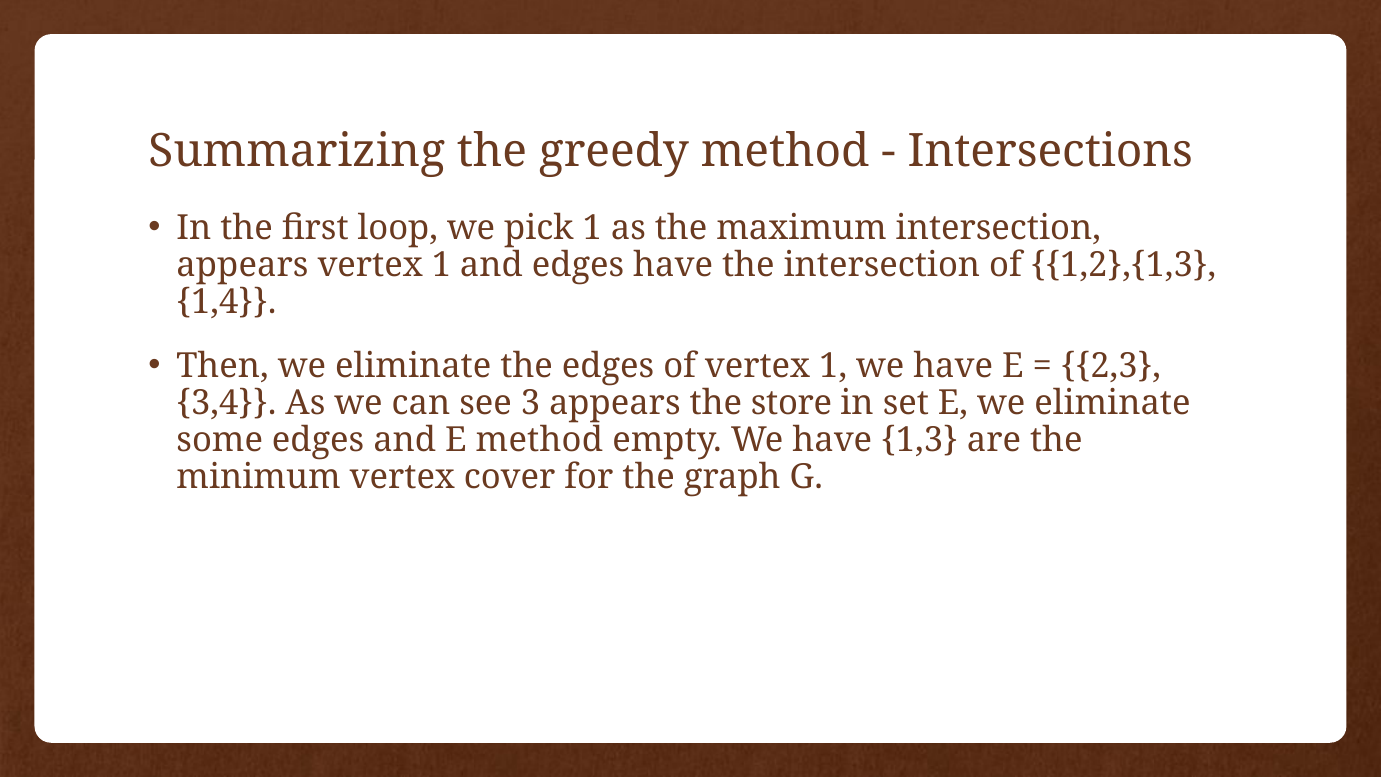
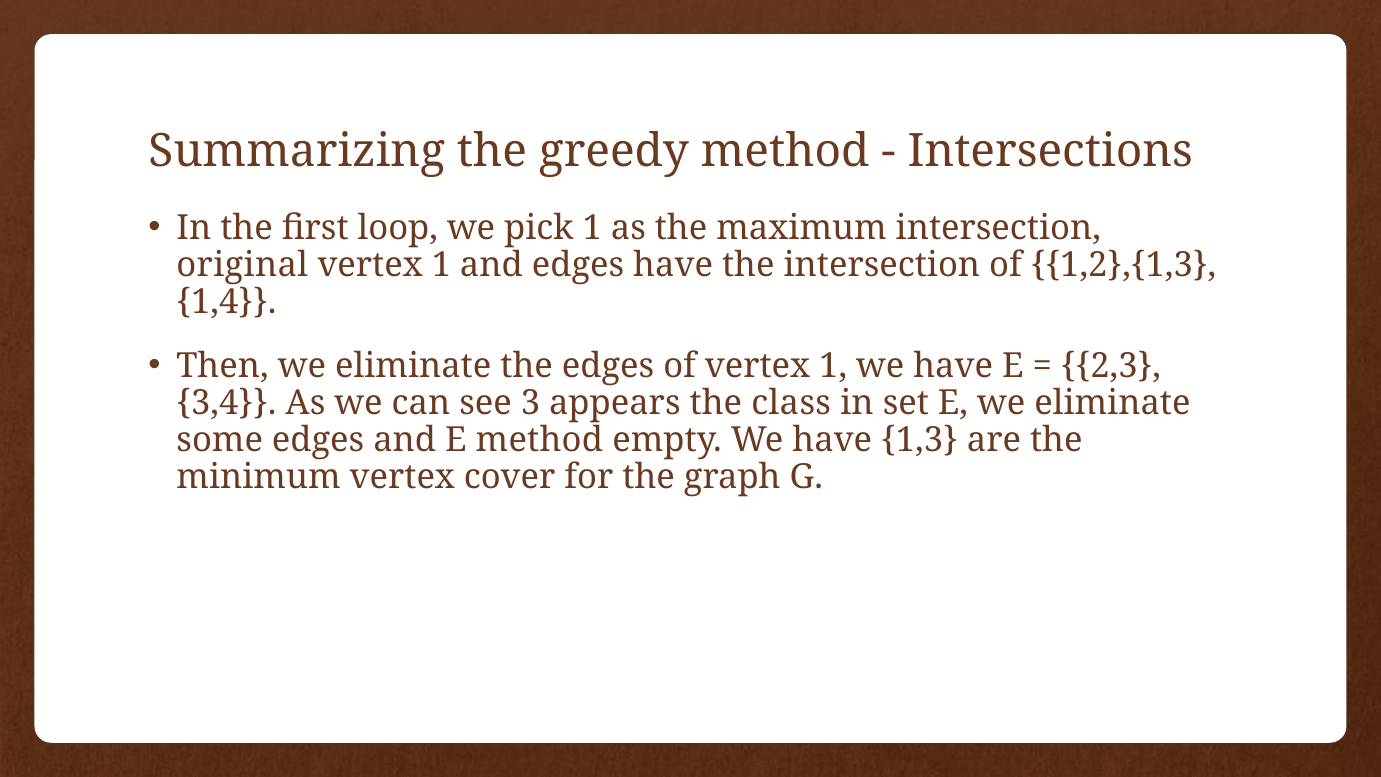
appears: appears -> original (242, 265)
store: store -> class (791, 403)
